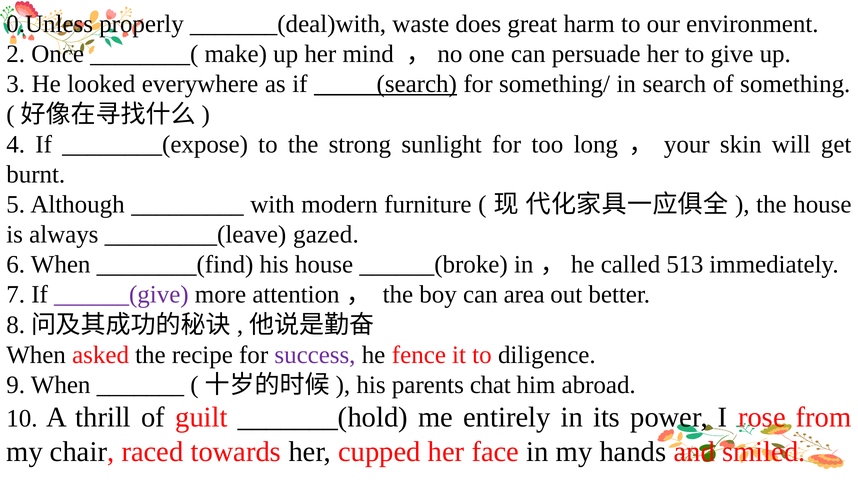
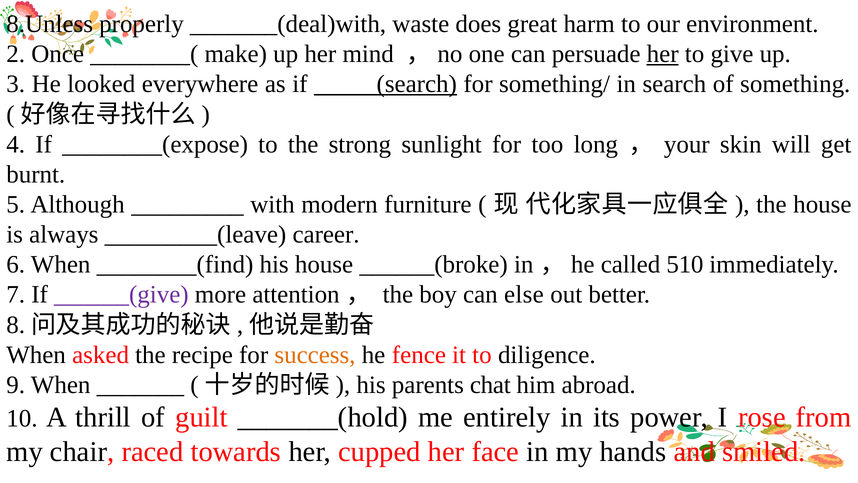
0.Unless: 0.Unless -> 8.Unless (50, 24)
her underline: none -> present (663, 54)
gazed: gazed -> career (326, 234)
513: 513 -> 510 (685, 264)
area: area -> else (524, 294)
success colour: purple -> orange (315, 355)
